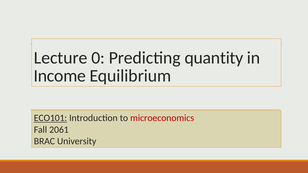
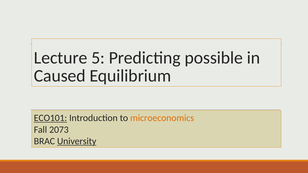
0: 0 -> 5 (98, 58)
quantity: quantity -> possible (214, 58)
Income: Income -> Caused (60, 76)
microeconomics colour: red -> orange (162, 118)
2061: 2061 -> 2073 (59, 130)
University underline: none -> present (77, 141)
